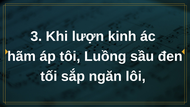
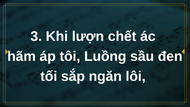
kinh: kinh -> chết (122, 36)
